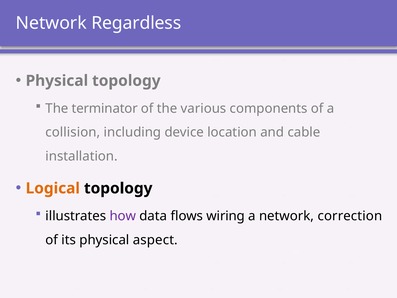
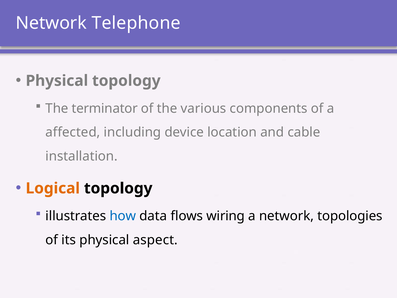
Regardless: Regardless -> Telephone (136, 23)
collision: collision -> affected (73, 132)
how colour: purple -> blue (123, 216)
correction: correction -> topologies (350, 216)
